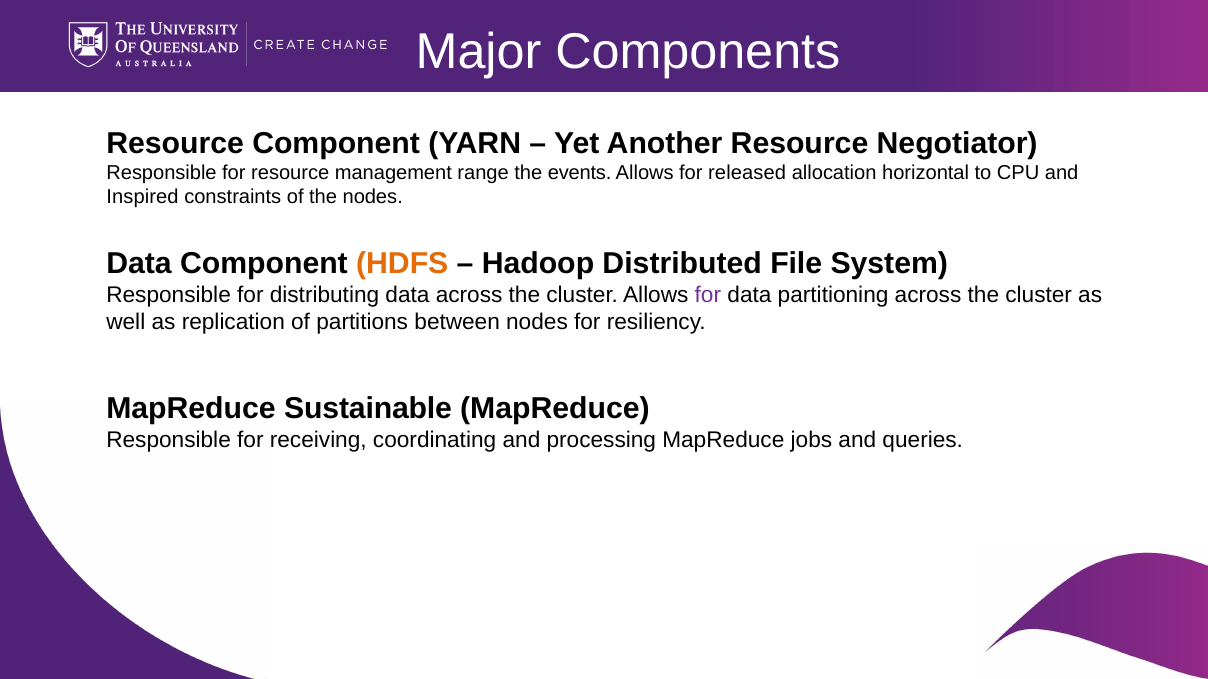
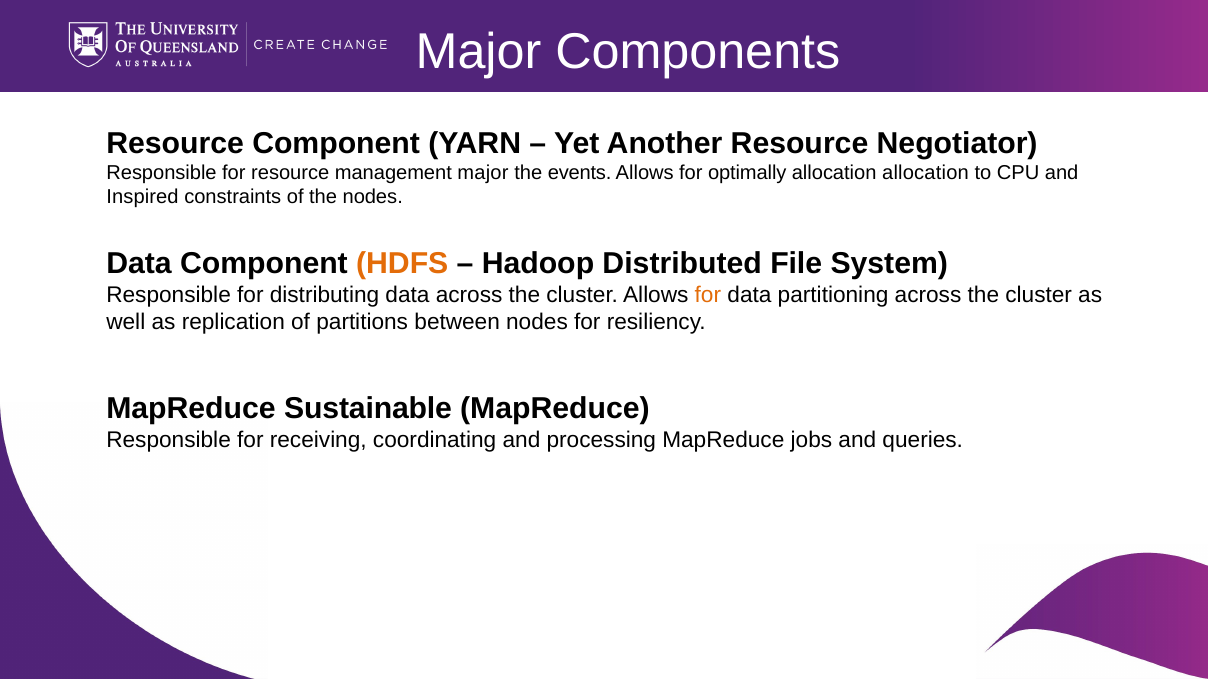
management range: range -> major (483, 173)
released: released -> optimally (747, 173)
allocation horizontal: horizontal -> allocation (926, 173)
for colour: purple -> orange (708, 295)
